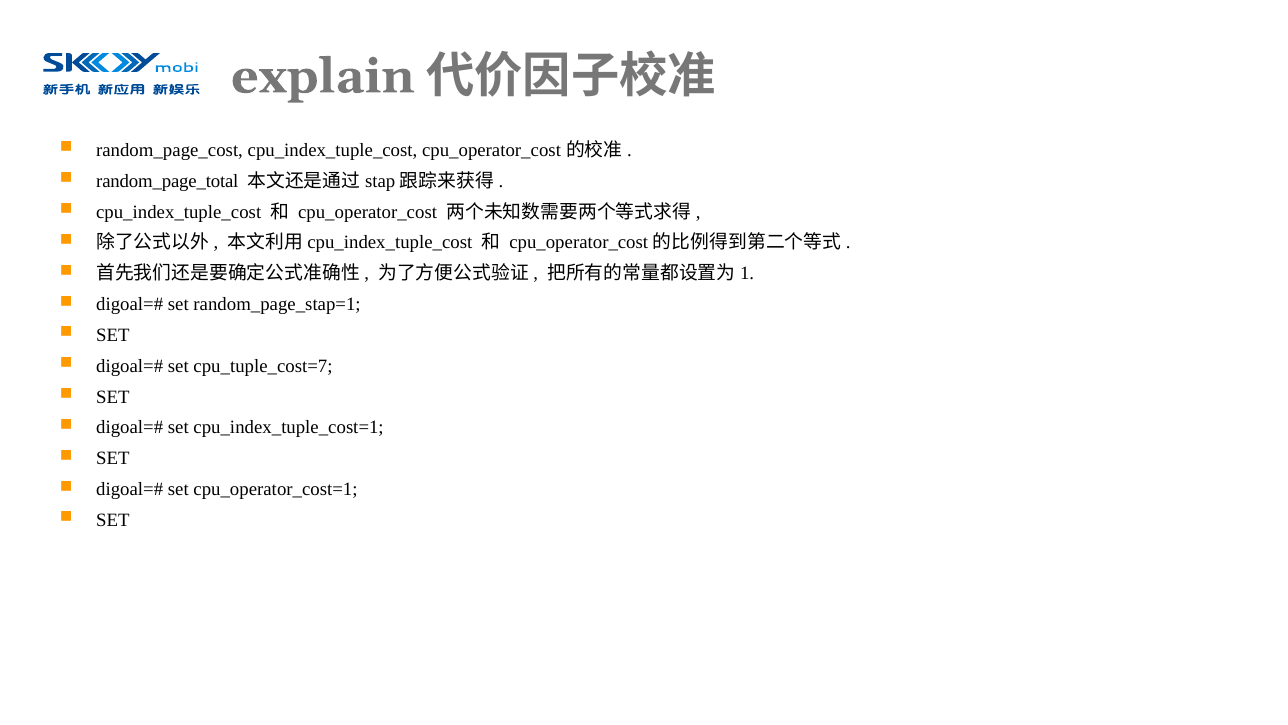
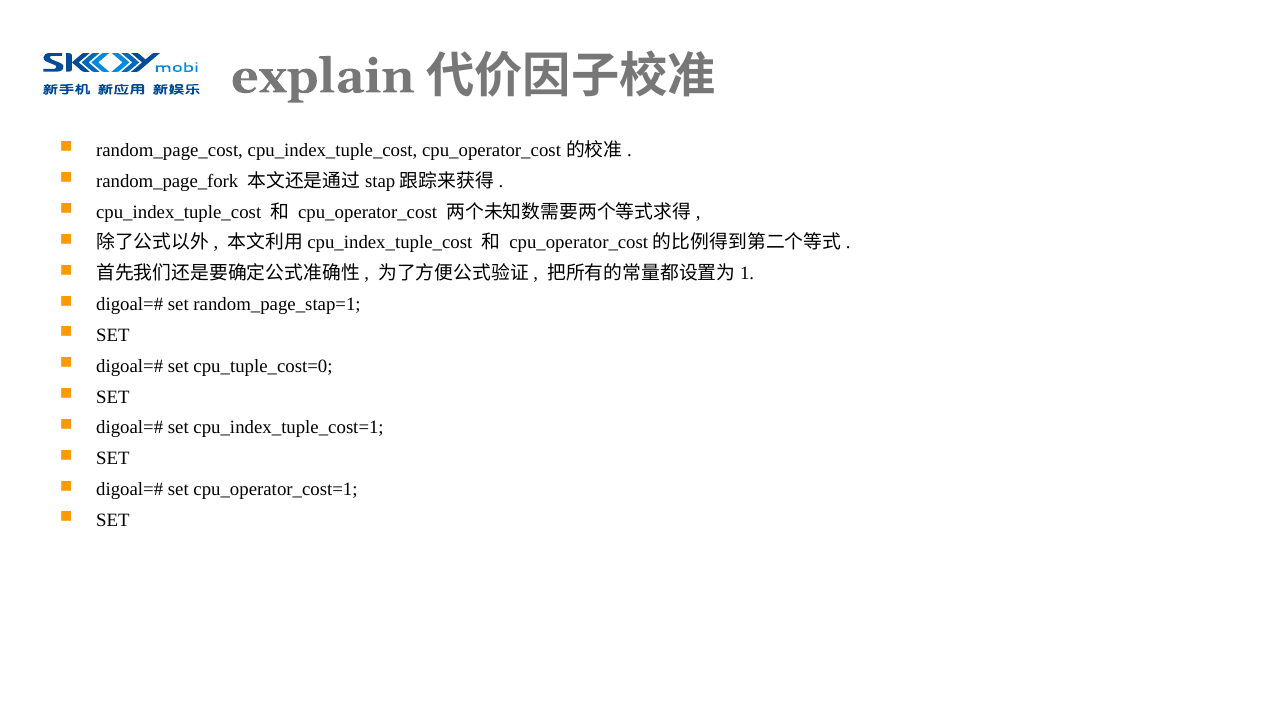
random_page_total: random_page_total -> random_page_fork (167, 181)
cpu_tuple_cost=7: cpu_tuple_cost=7 -> cpu_tuple_cost=0 (263, 366)
